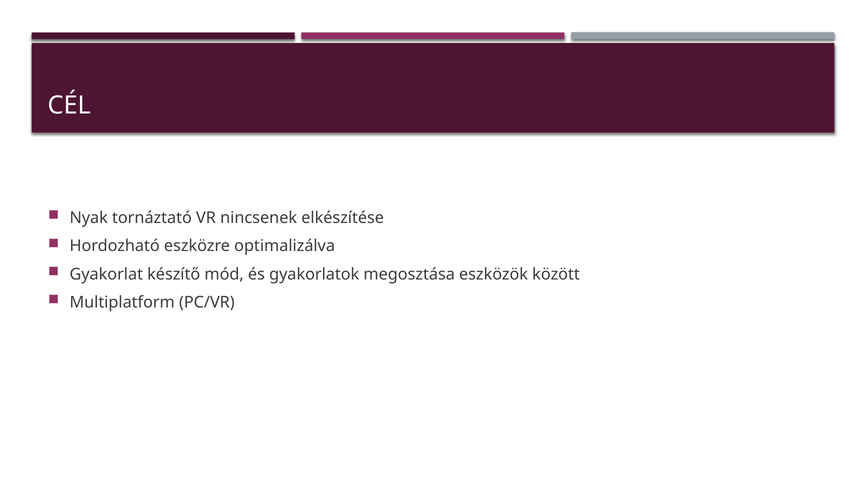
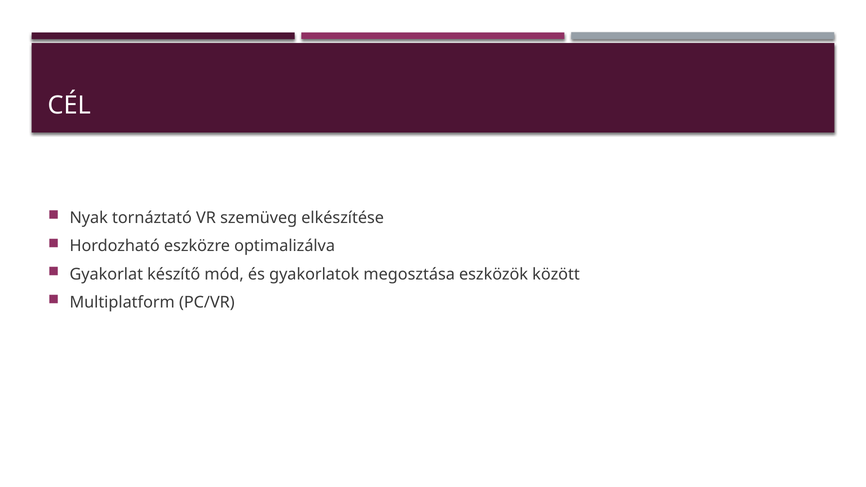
nincsenek: nincsenek -> szemüveg (259, 218)
